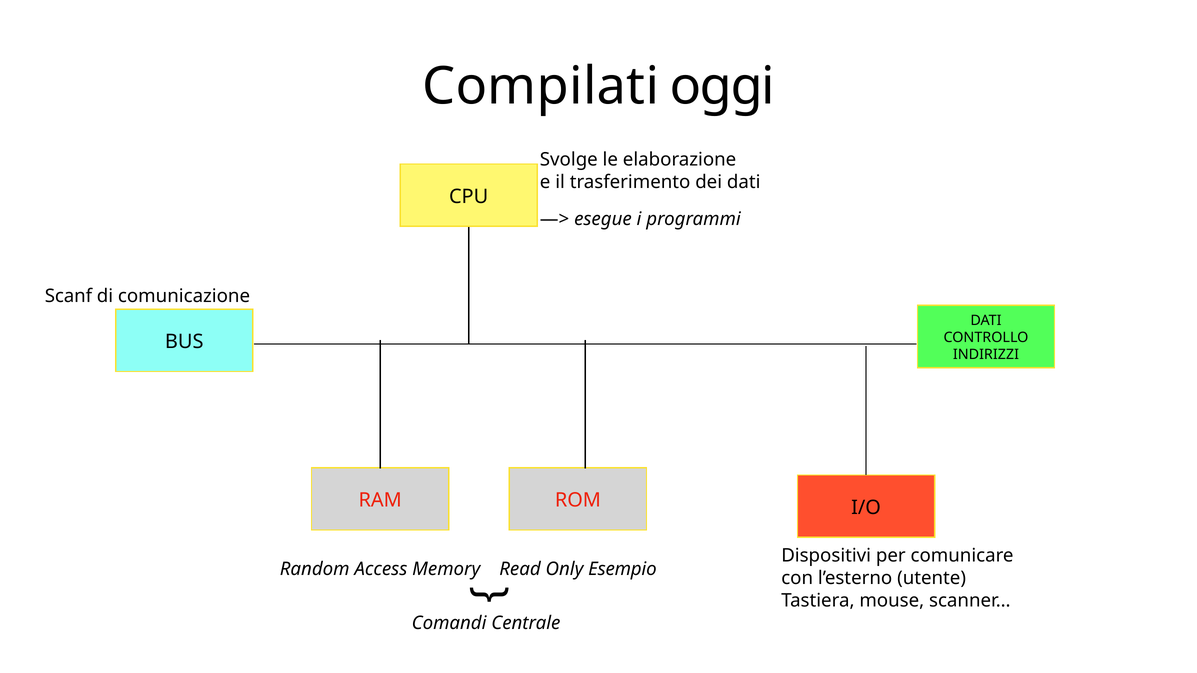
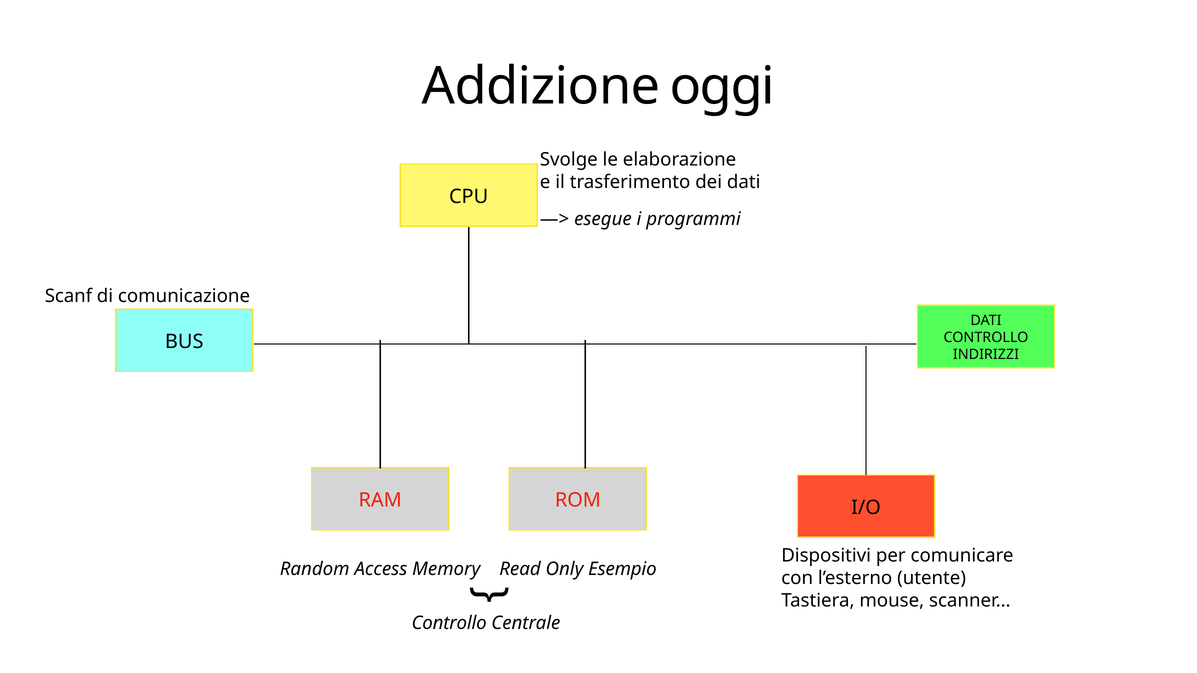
Compilati: Compilati -> Addizione (541, 87)
Comandi: Comandi -> Controllo (449, 624)
